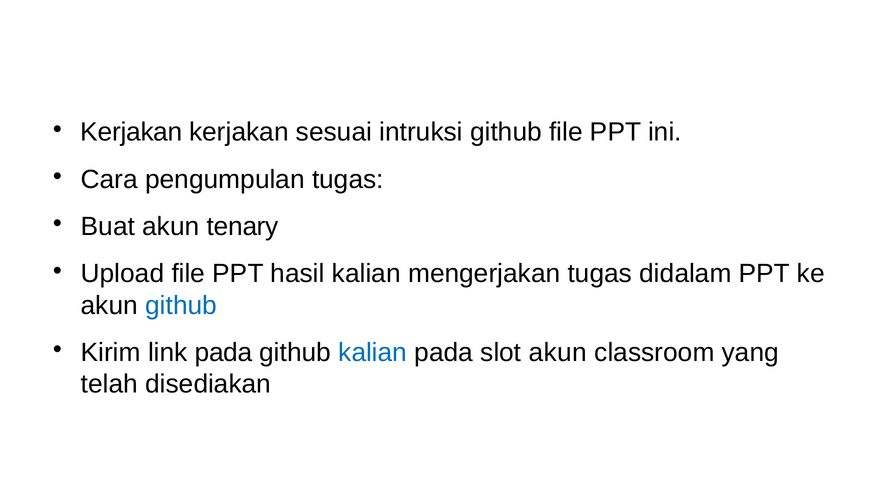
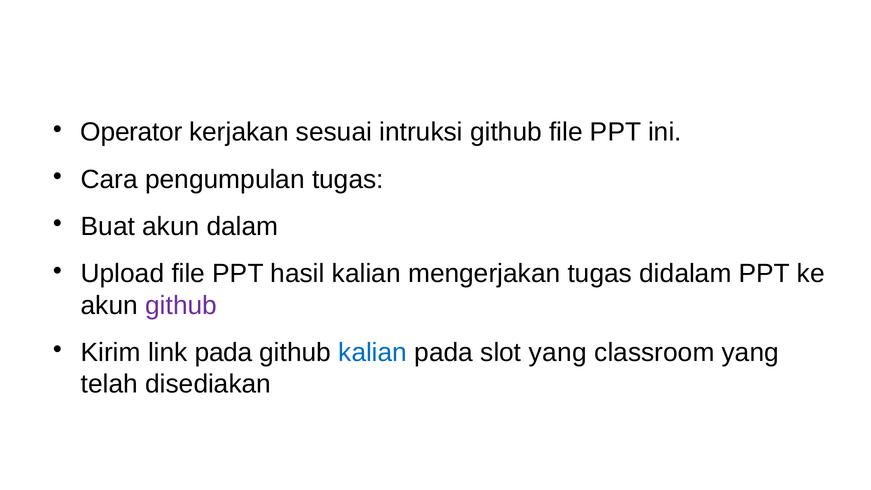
Kerjakan: Kerjakan -> Operator (131, 132)
tenary: tenary -> dalam (243, 227)
github colour: blue -> purple (181, 305)
slot akun: akun -> yang (558, 352)
